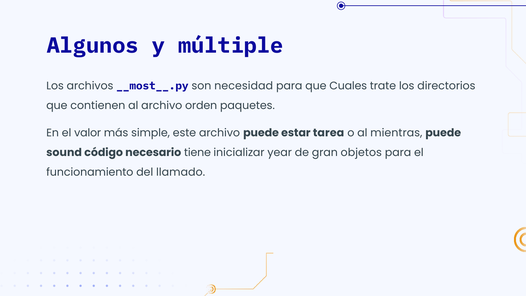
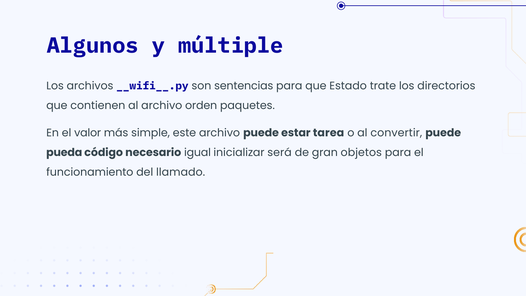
__most__.py: __most__.py -> __wifi__.py (152, 86)
necesidad: necesidad -> sentencias (244, 86)
Cuales: Cuales -> Estado (348, 86)
mientras: mientras -> convertir (396, 133)
sound: sound -> pueda (64, 152)
tiene: tiene -> igual (197, 152)
year: year -> será (280, 152)
